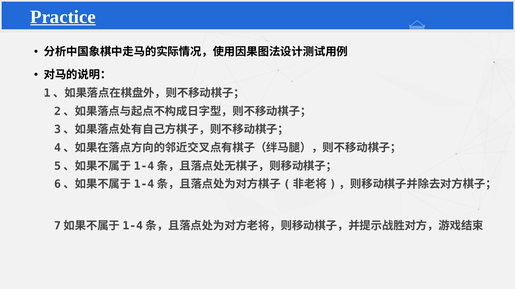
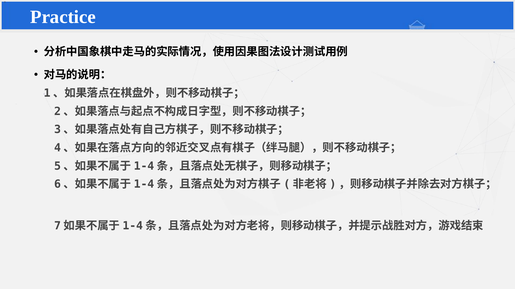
Practice underline: present -> none (63, 17)
